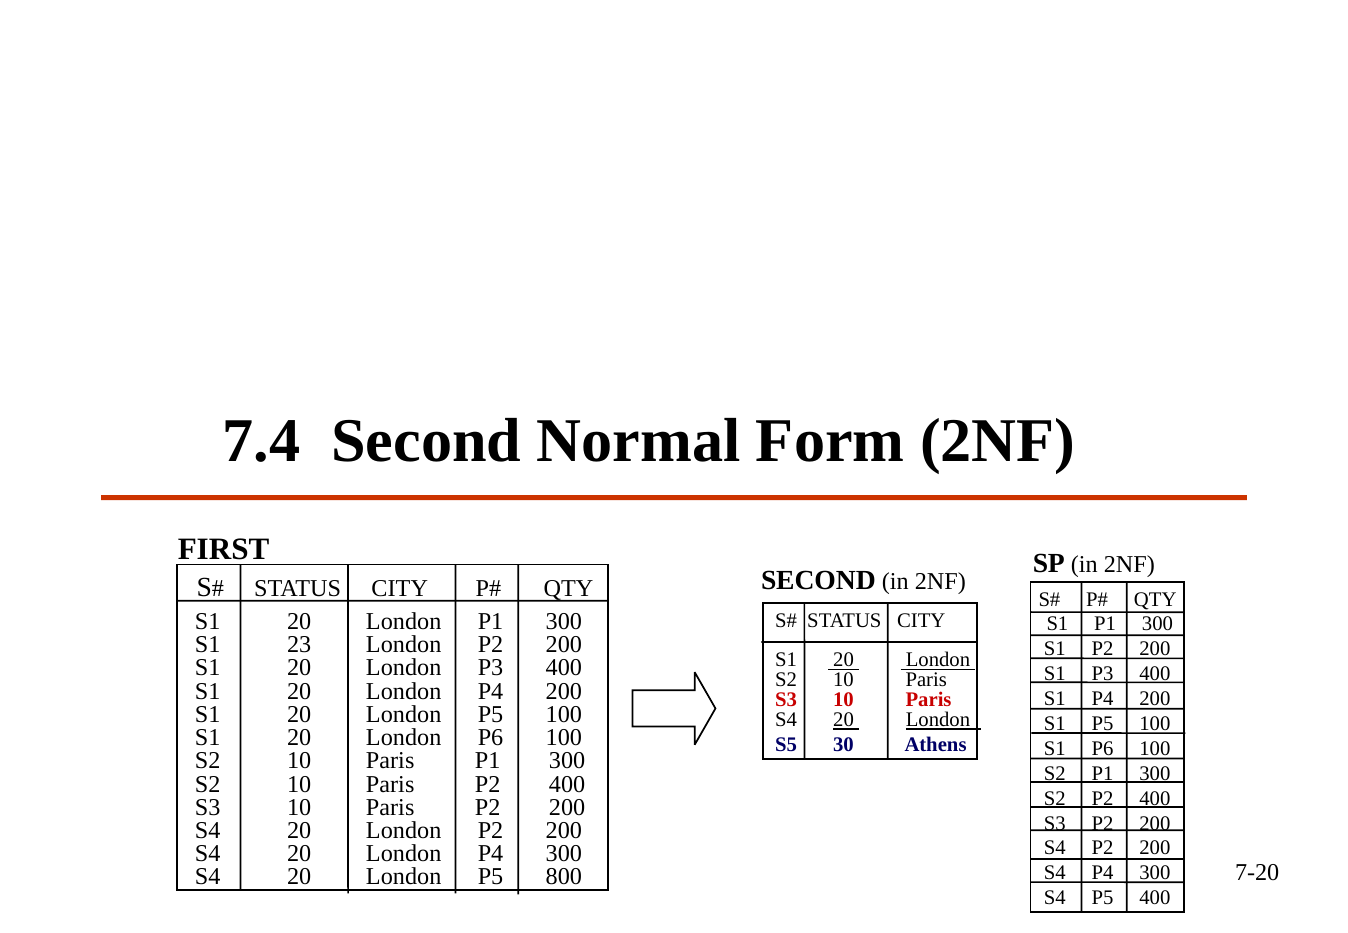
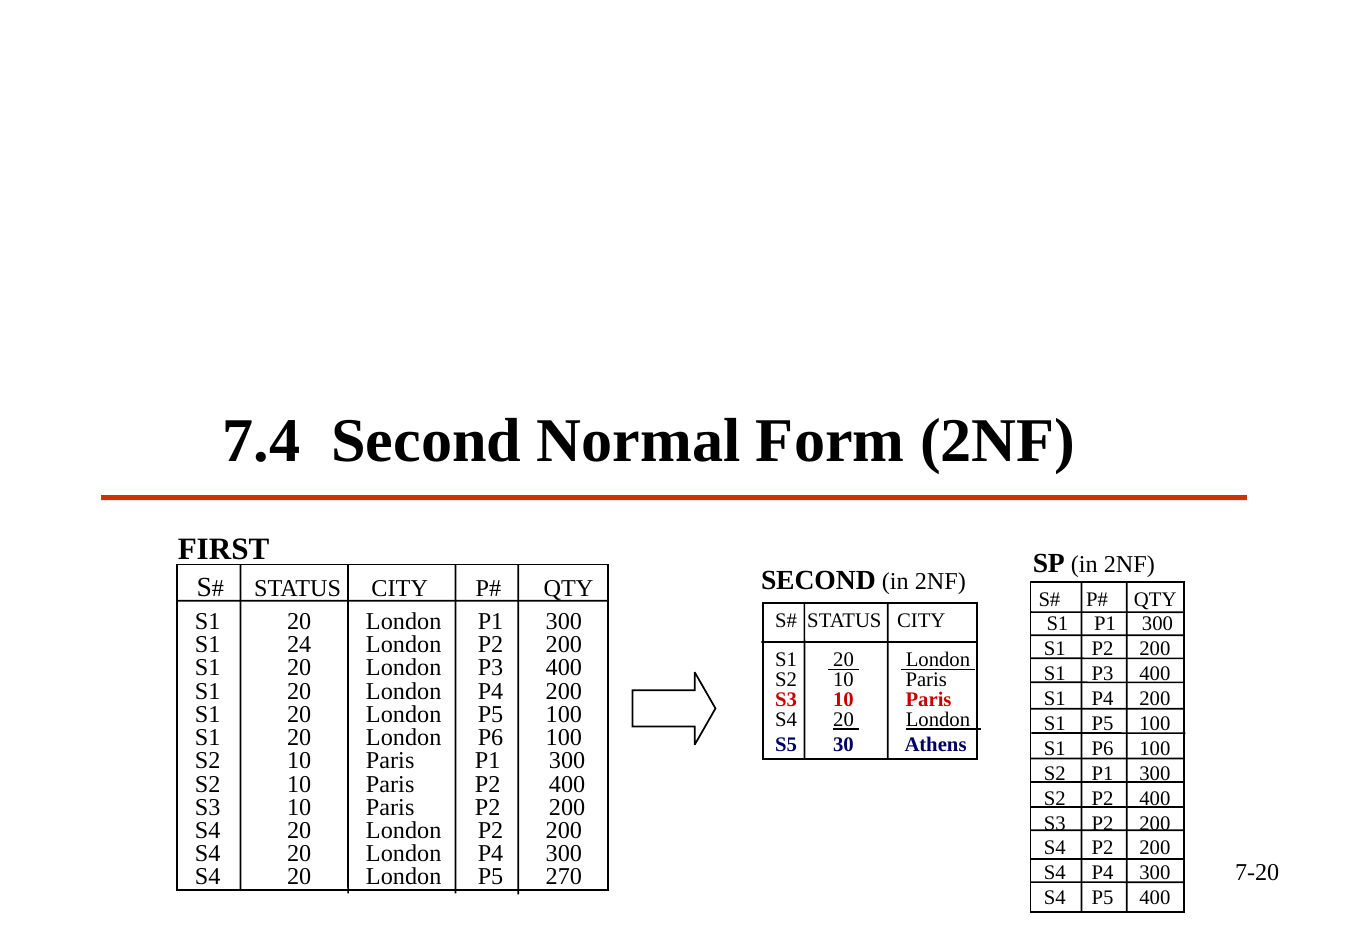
23: 23 -> 24 (299, 645)
800: 800 -> 270 (564, 877)
